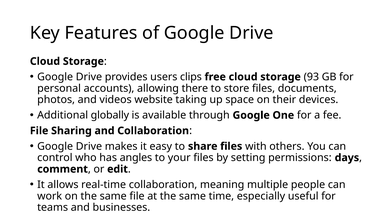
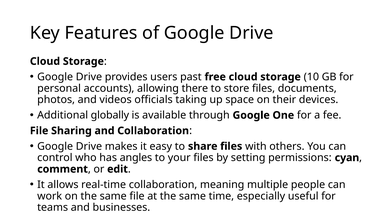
clips: clips -> past (191, 77)
93: 93 -> 10 (311, 77)
website: website -> officials (154, 100)
days: days -> cyan (347, 158)
